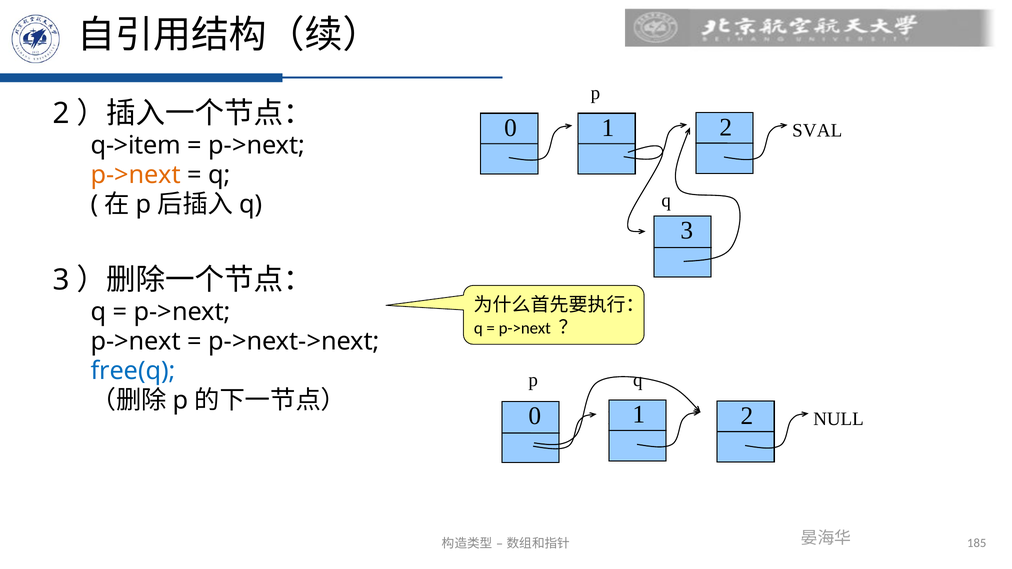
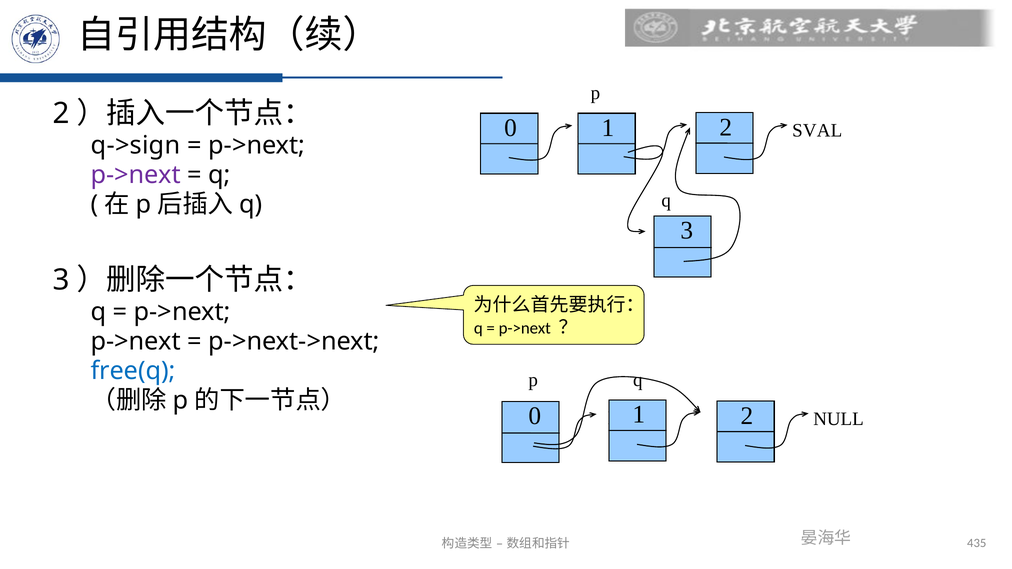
q->item: q->item -> q->sign (136, 145)
p->next colour: orange -> purple (136, 175)
185: 185 -> 435 (977, 543)
